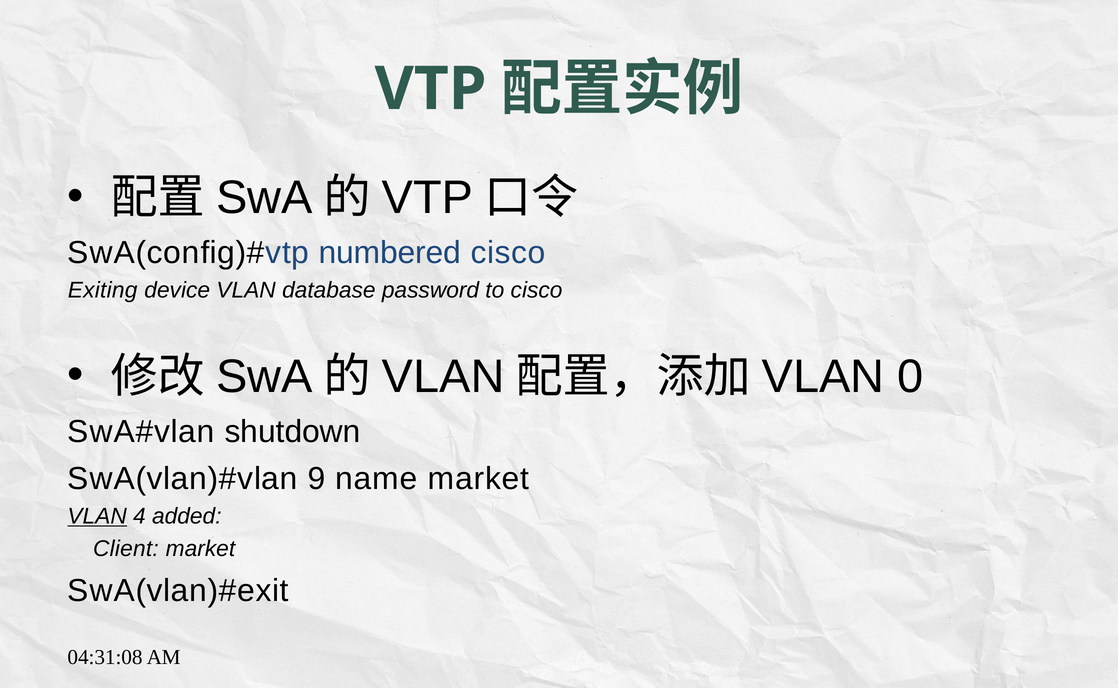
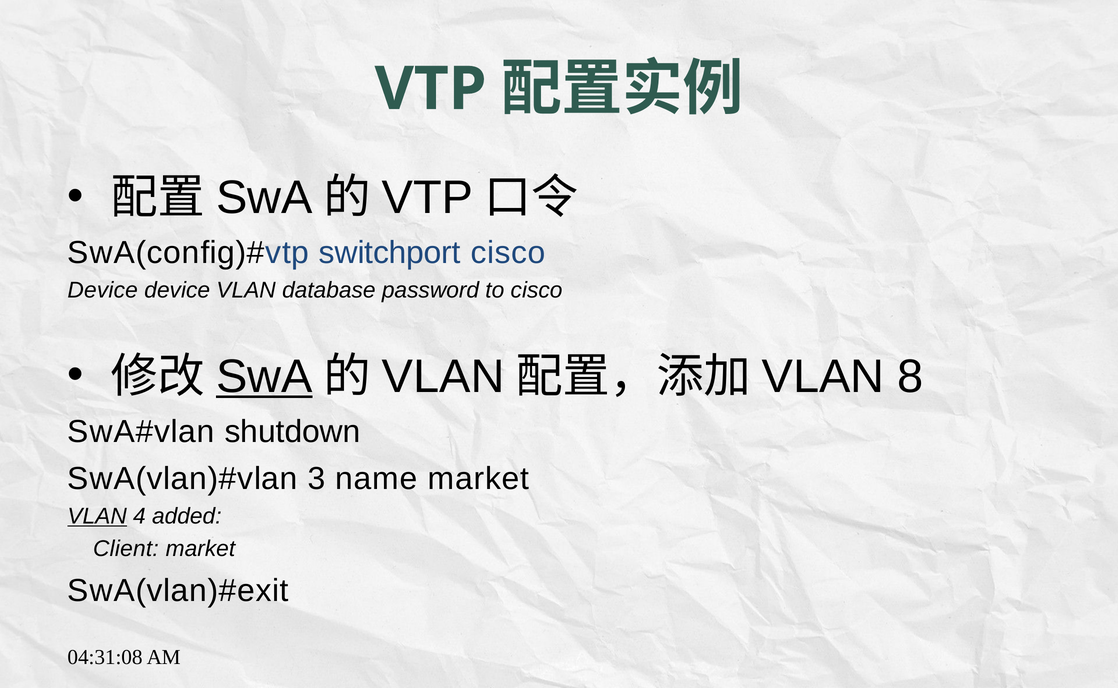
numbered: numbered -> switchport (390, 253)
Exiting: Exiting -> Device (103, 290)
SwA underline: none -> present (264, 377)
0: 0 -> 8 (911, 377)
9: 9 -> 3 (316, 479)
